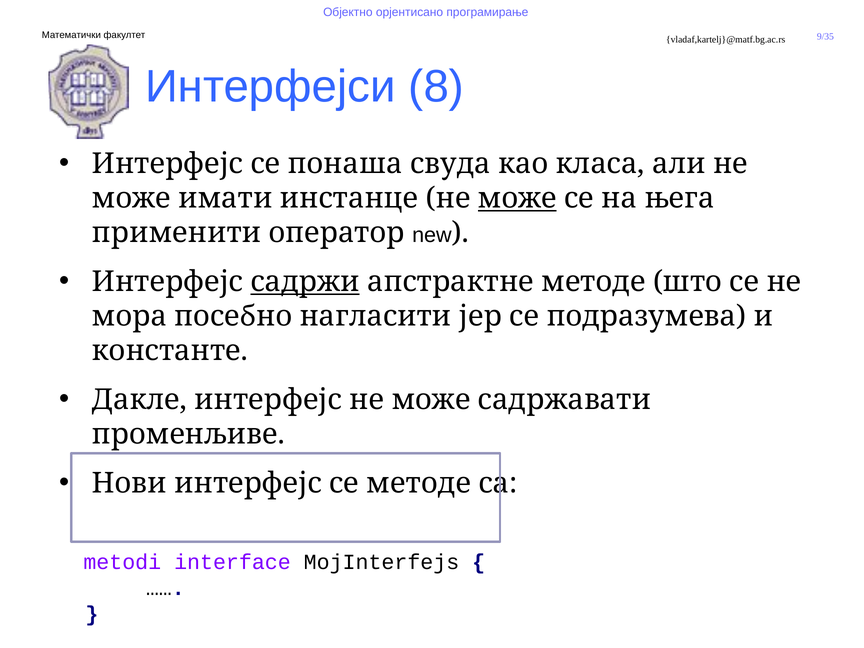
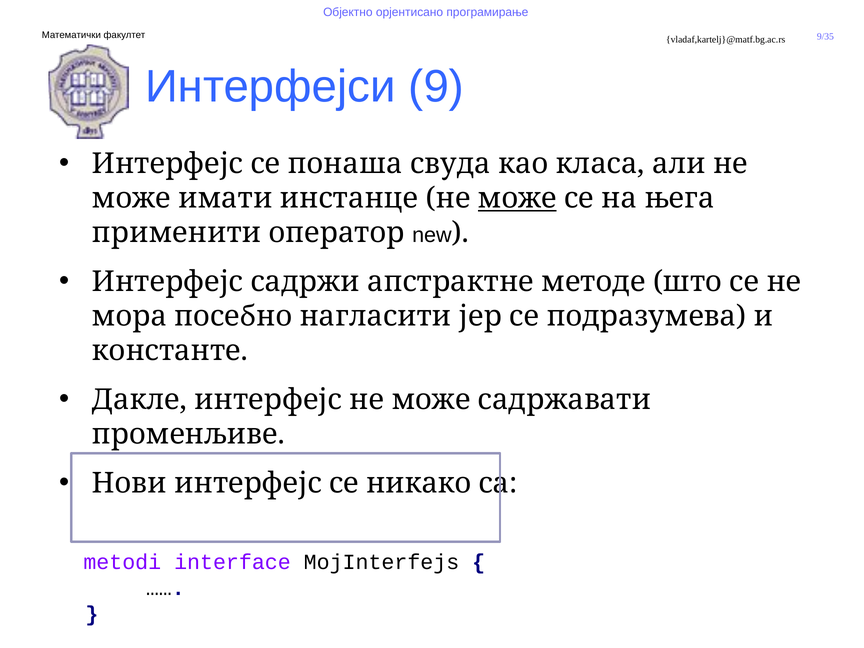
8: 8 -> 9 (436, 87)
садржи underline: present -> none (305, 282)
се методе: методе -> никако (419, 483)
